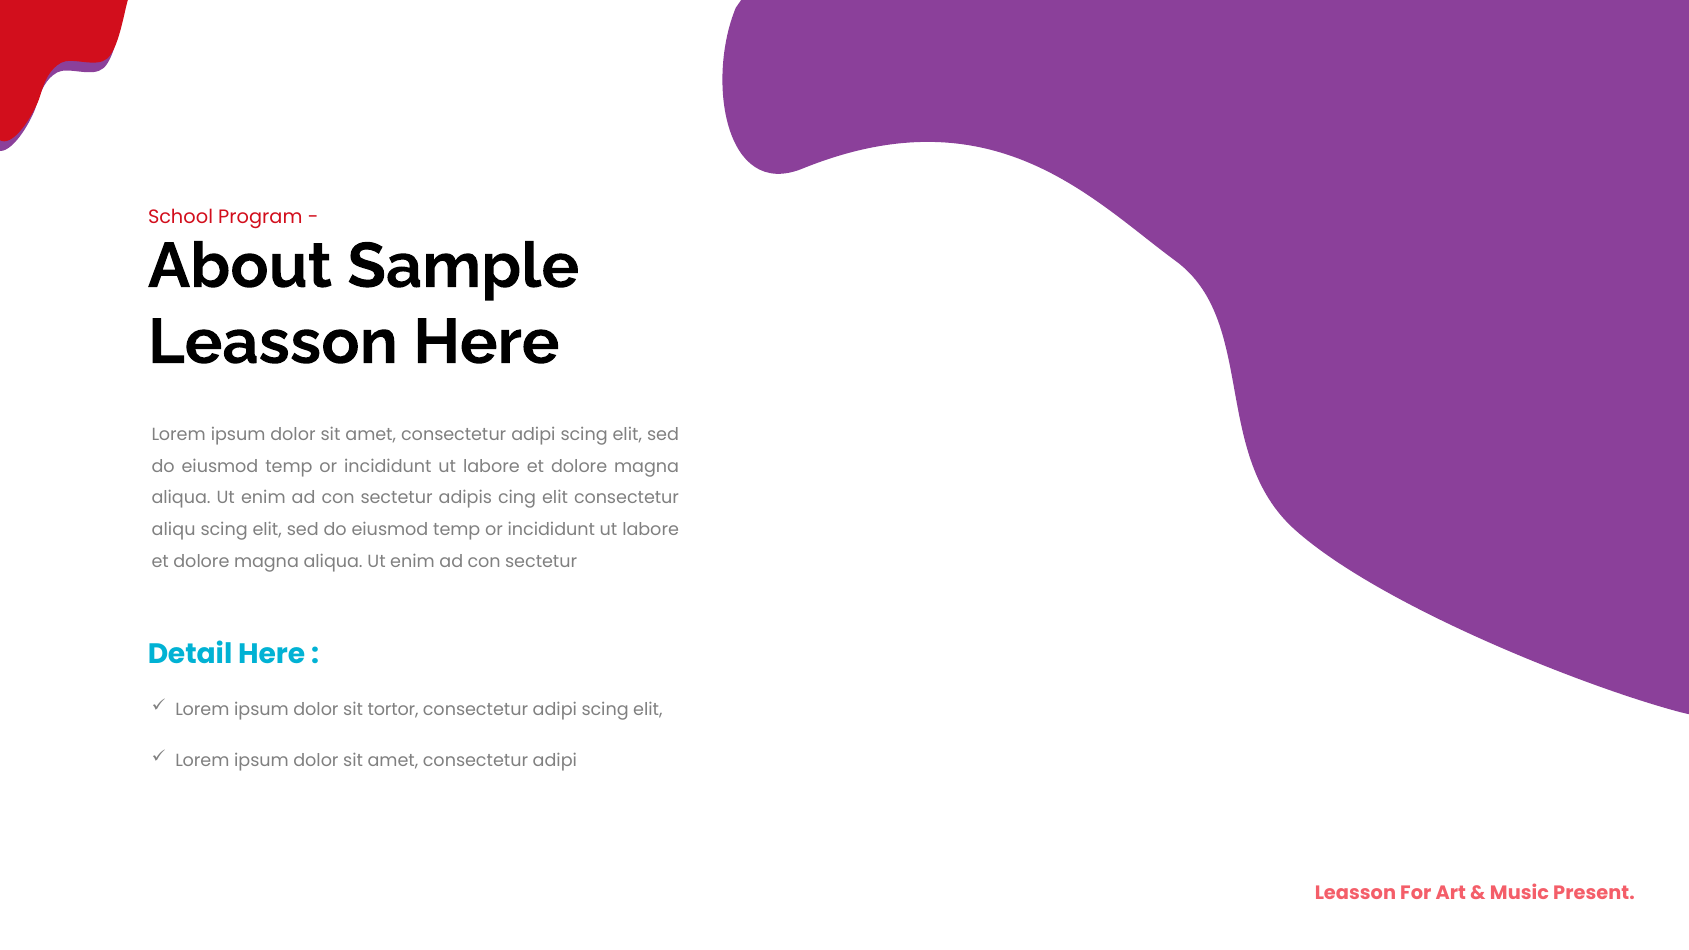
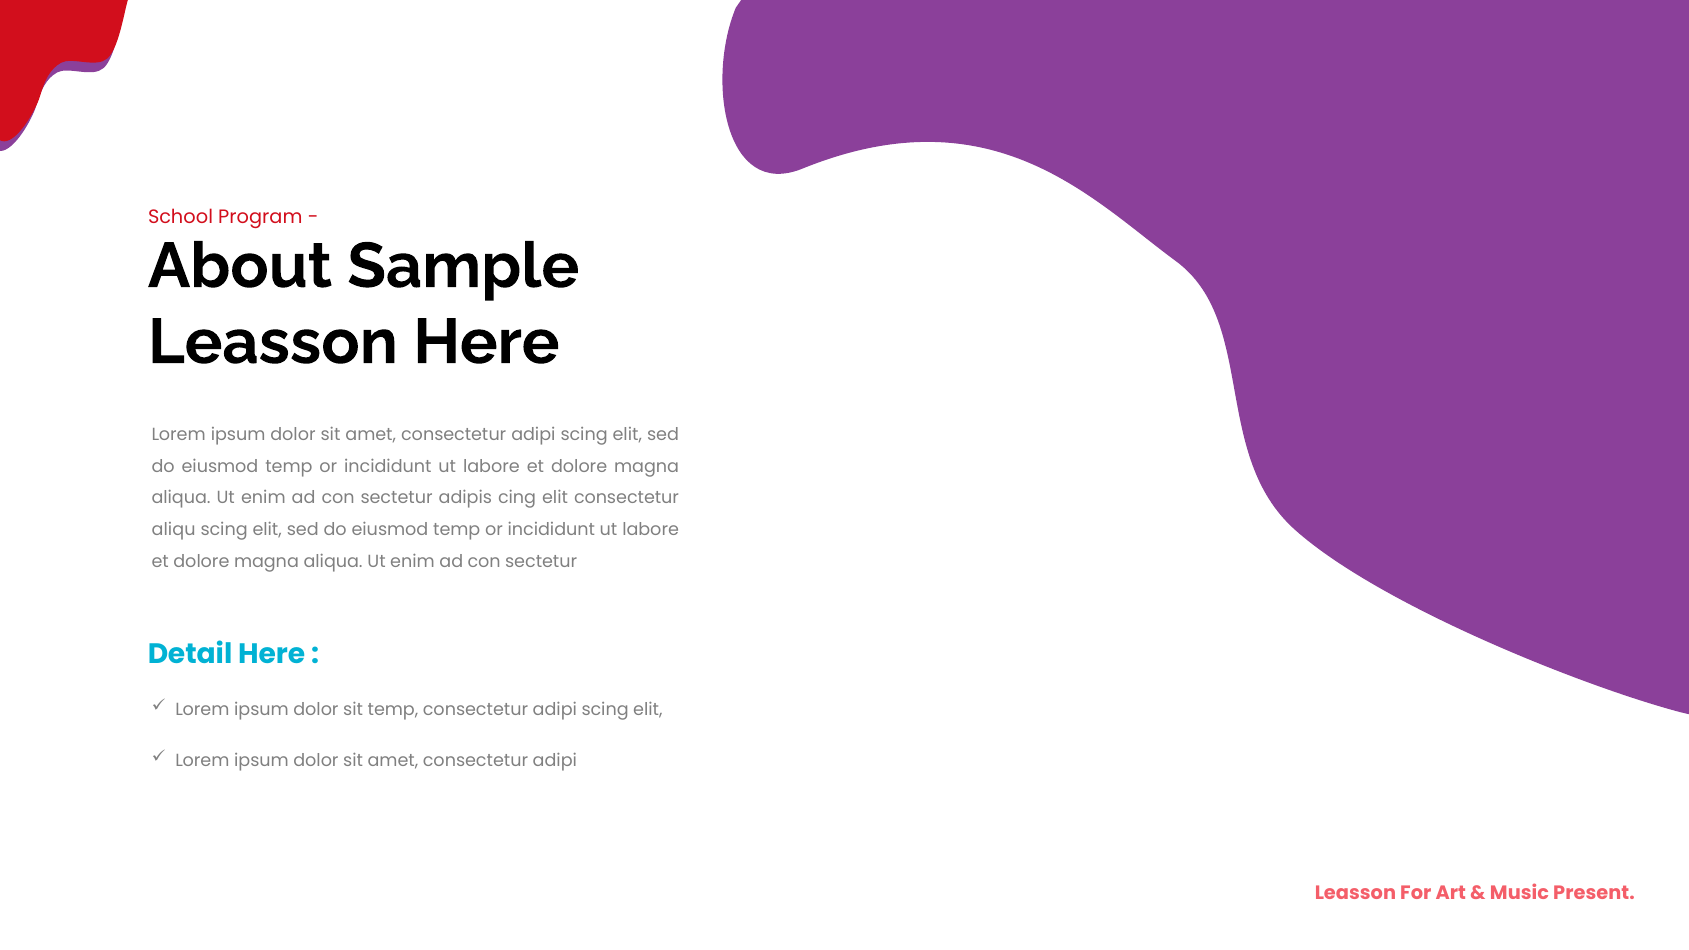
sit tortor: tortor -> temp (393, 710)
